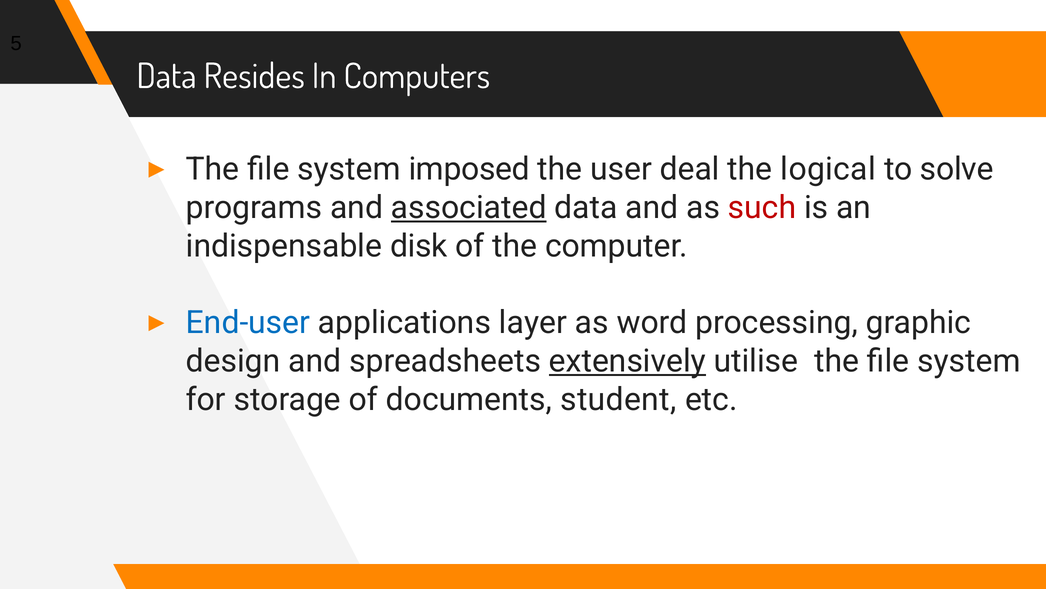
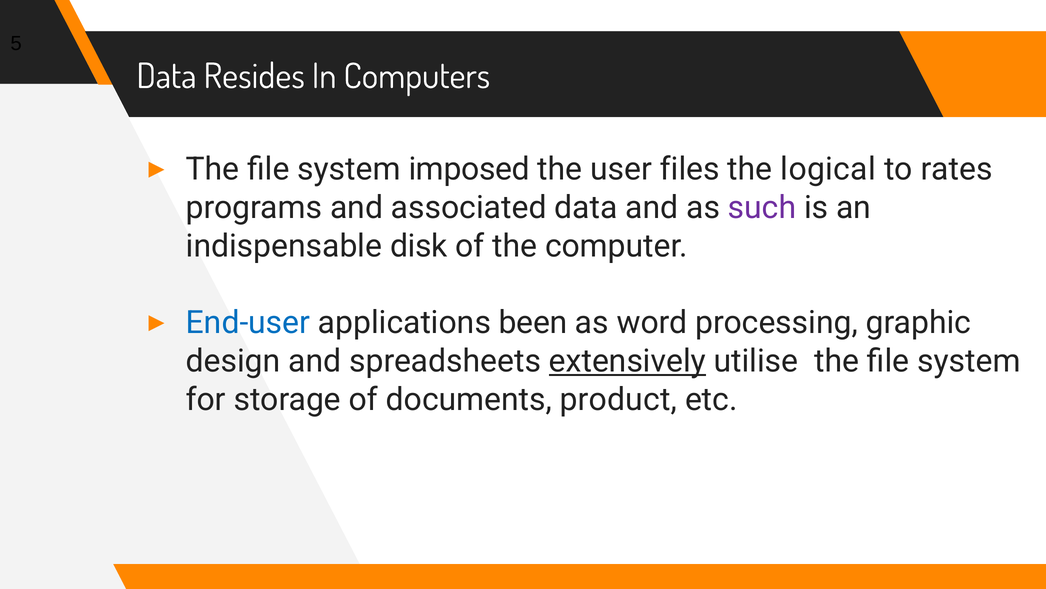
deal: deal -> files (690, 169)
solve: solve -> rates (957, 169)
associated underline: present -> none (469, 208)
such colour: red -> purple (762, 208)
layer: layer -> been (533, 323)
student: student -> product (618, 399)
